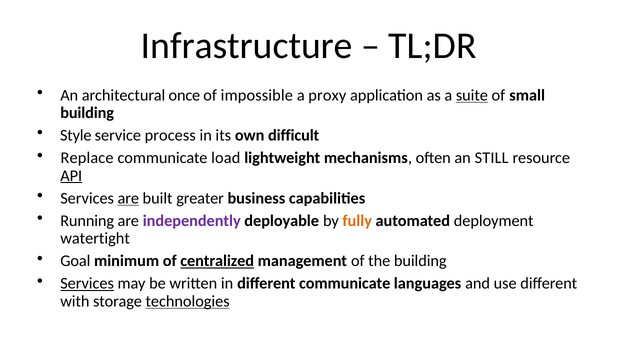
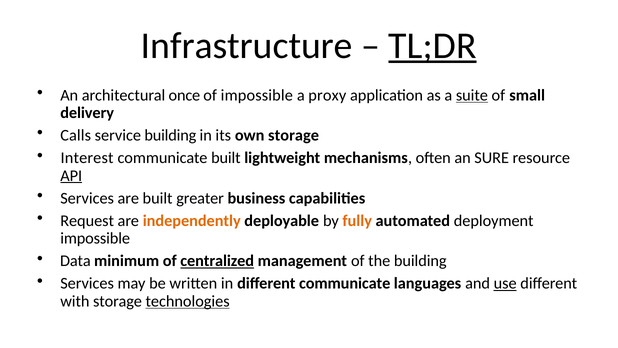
TL;DR underline: none -> present (432, 46)
building: building -> delivery (87, 113)
Style: Style -> Calls (76, 135)
service process: process -> building (170, 135)
own difficult: difficult -> storage (294, 135)
Replace: Replace -> Interest (87, 158)
communicate load: load -> built (226, 158)
STILL: STILL -> SURE (492, 158)
are underline: present -> none (128, 198)
Running: Running -> Request (87, 221)
independently colour: purple -> orange (192, 221)
watertight: watertight -> impossible (95, 238)
Goal: Goal -> Data (75, 261)
Services underline: present -> none (87, 283)
use underline: none -> present (505, 283)
